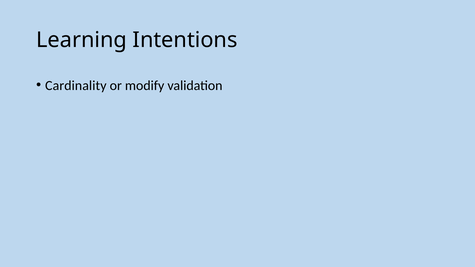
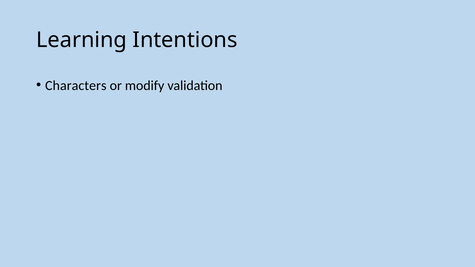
Cardinality: Cardinality -> Characters (76, 86)
